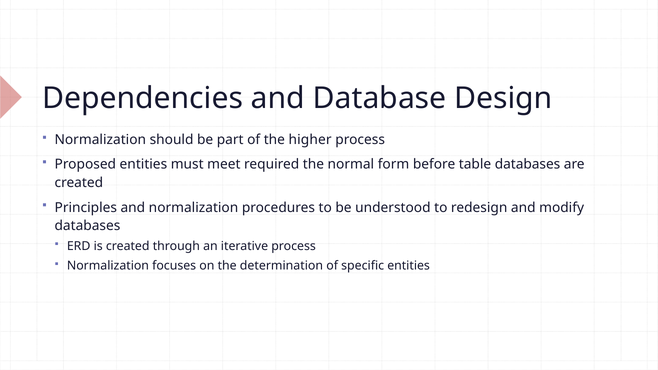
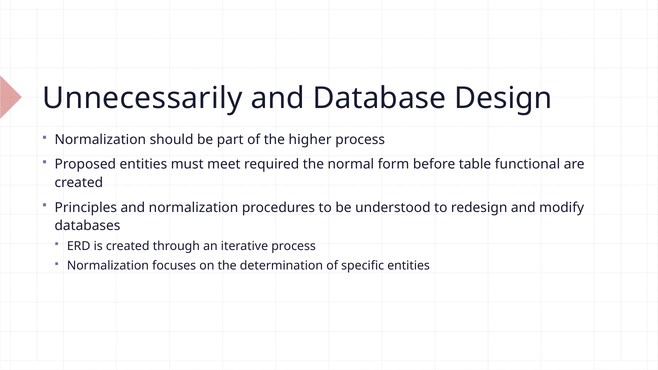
Dependencies: Dependencies -> Unnecessarily (142, 99)
table databases: databases -> functional (527, 165)
